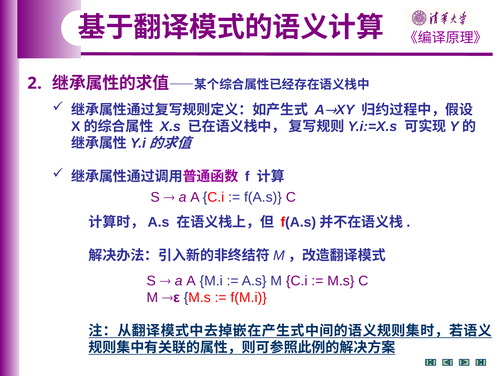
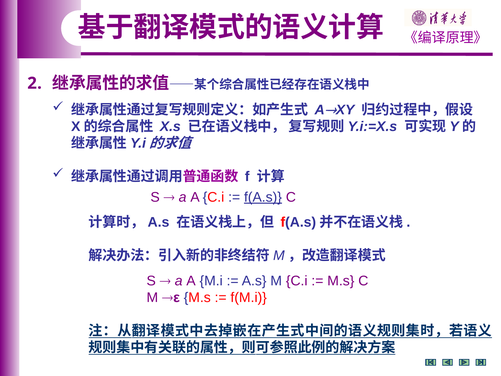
f(A.s underline: none -> present (263, 197)
